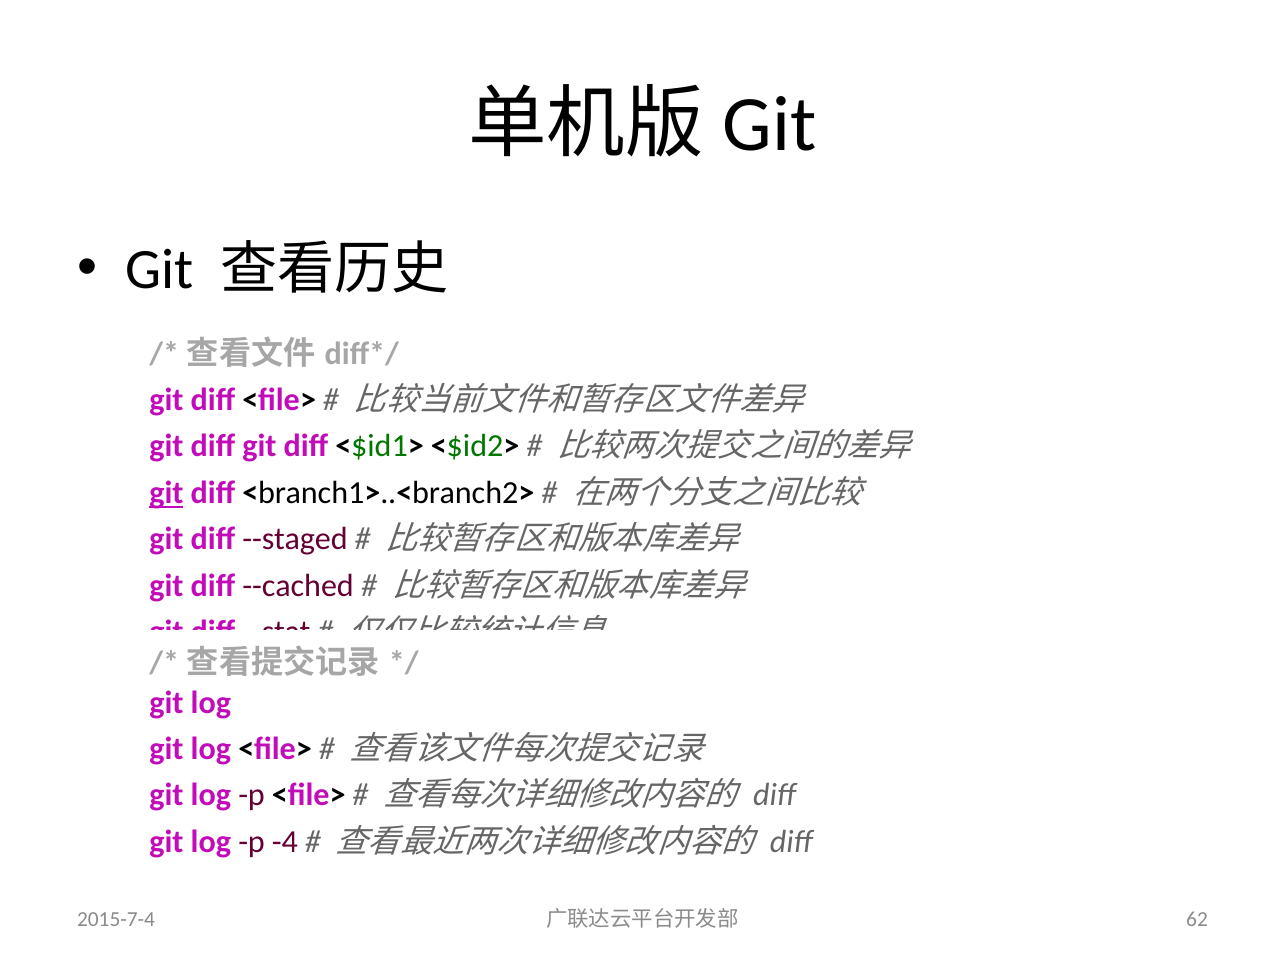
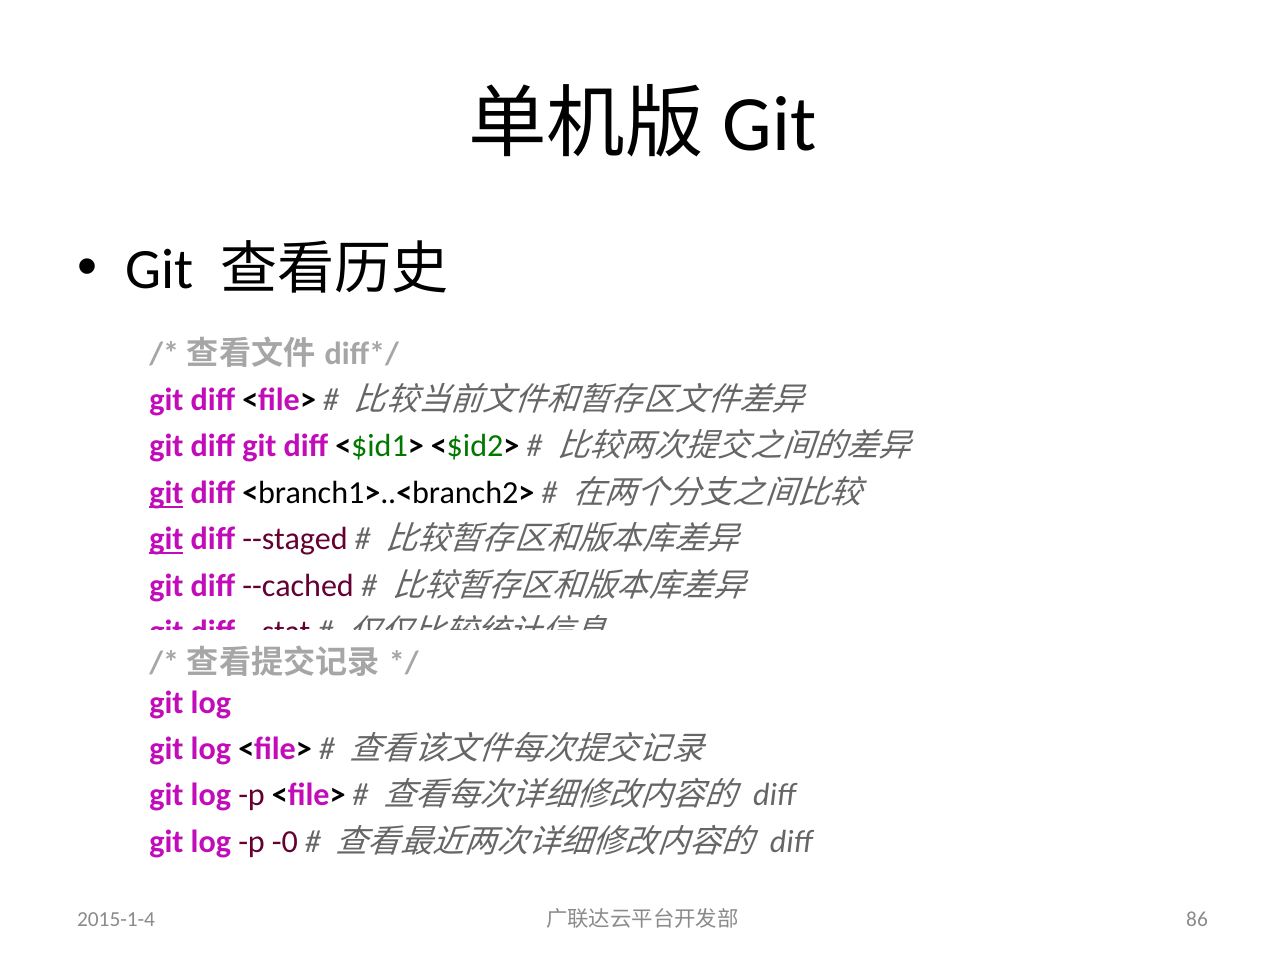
git underline: none -> present (166, 540)
-4: -4 -> -0 (285, 842)
2015-7-4: 2015-7-4 -> 2015-1-4 (116, 920)
62: 62 -> 86 (1197, 920)
